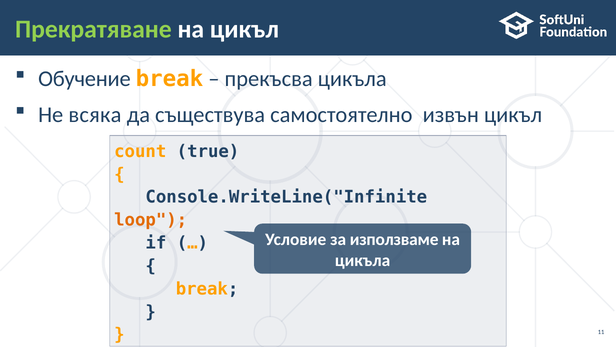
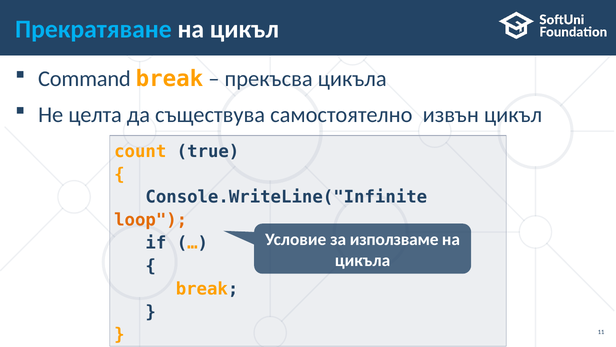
Прекратяване colour: light green -> light blue (93, 29)
Обучение: Обучение -> Command (84, 79)
всяка: всяка -> целта (95, 115)
